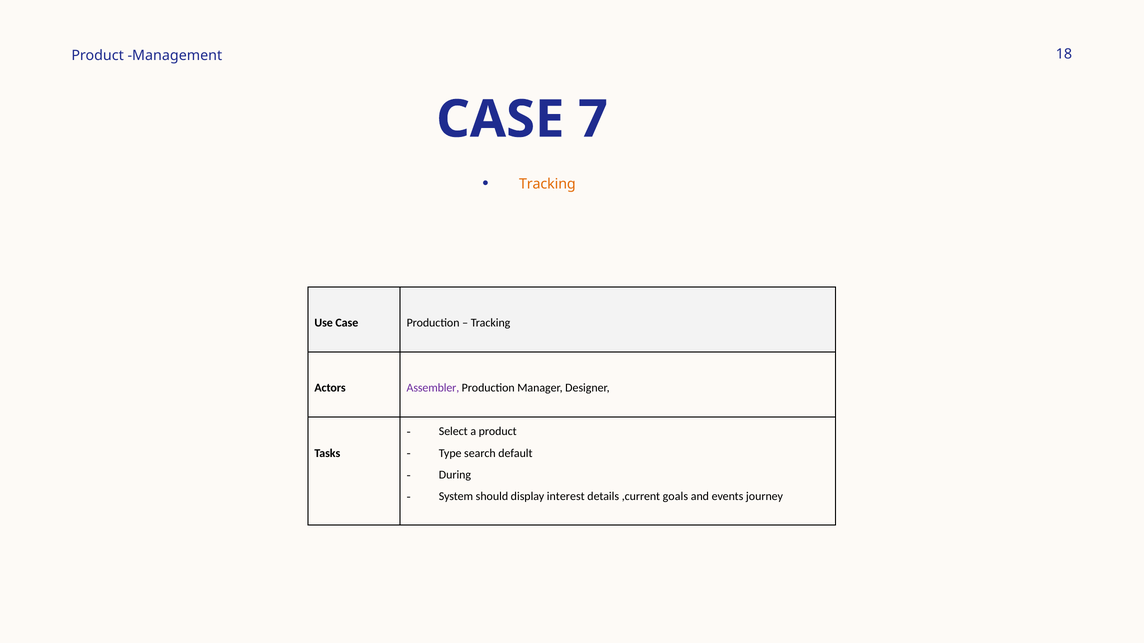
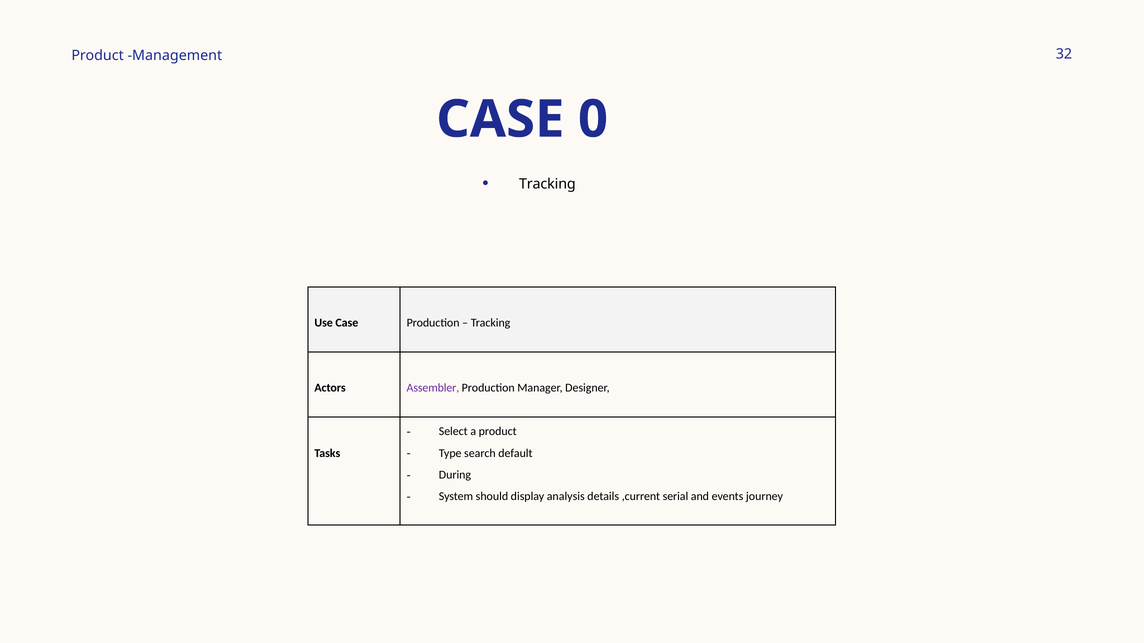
18: 18 -> 32 (1064, 54)
7: 7 -> 0 (593, 120)
Tracking colour: orange -> black (547, 184)
interest: interest -> analysis (566, 497)
goals: goals -> serial (675, 497)
